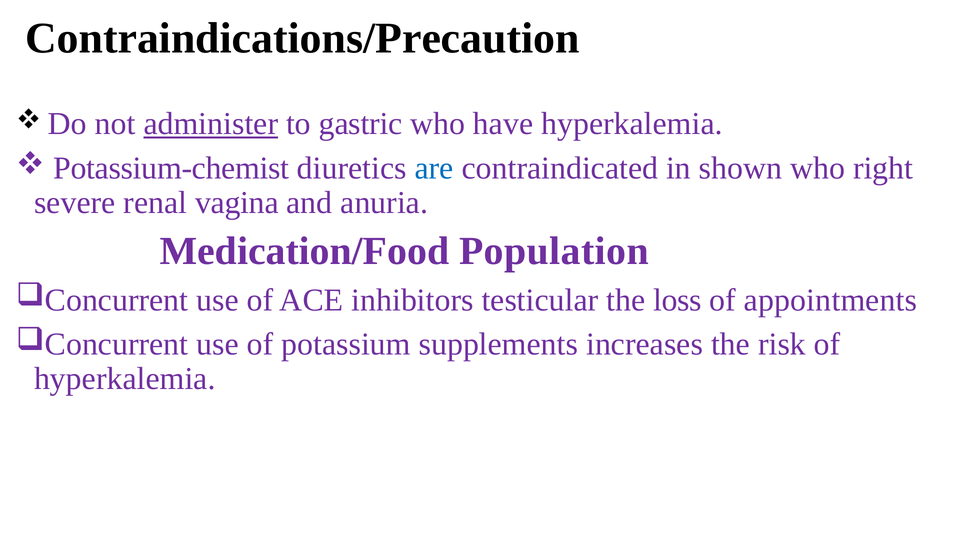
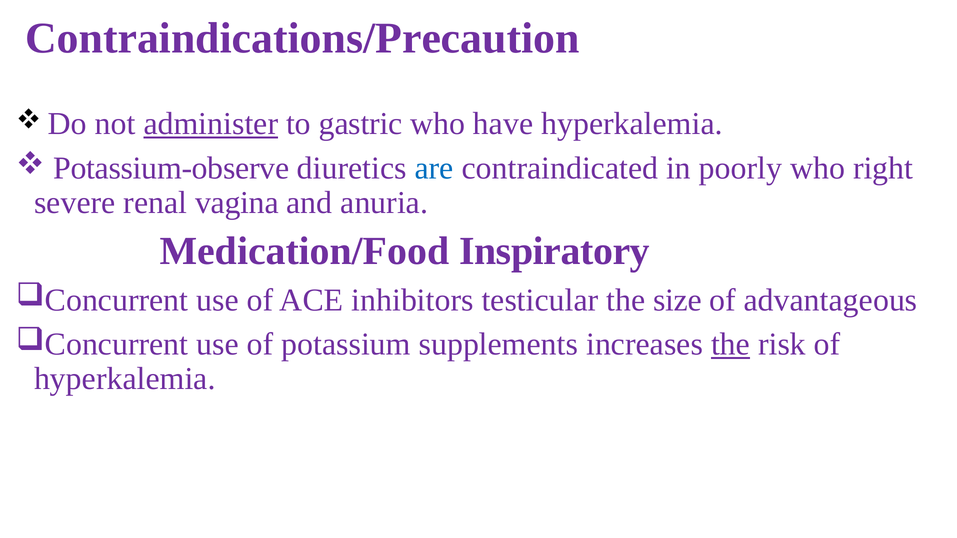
Contraindications/Precaution colour: black -> purple (302, 38)
Potassium-chemist: Potassium-chemist -> Potassium-observe (171, 168)
shown: shown -> poorly (741, 168)
Population: Population -> Inspiratory (554, 251)
loss: loss -> size (677, 300)
appointments: appointments -> advantageous (831, 300)
the underline: none -> present (731, 345)
